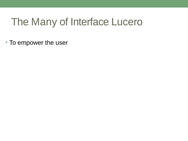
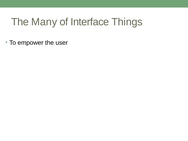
Lucero: Lucero -> Things (127, 22)
